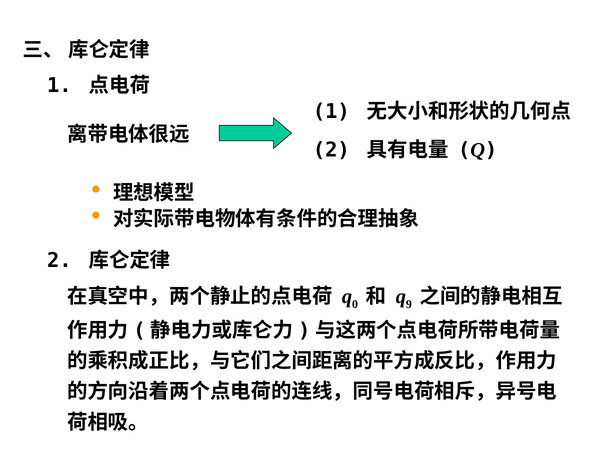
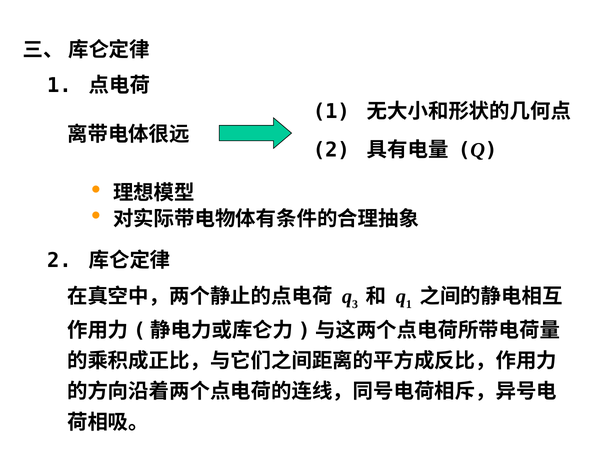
0: 0 -> 3 (355, 304)
q 9: 9 -> 1 (409, 304)
